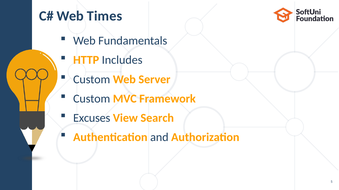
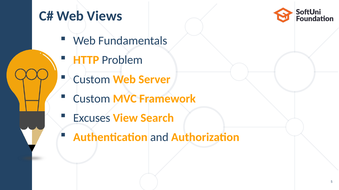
Times: Times -> Views (105, 16)
Includes: Includes -> Problem (122, 60)
